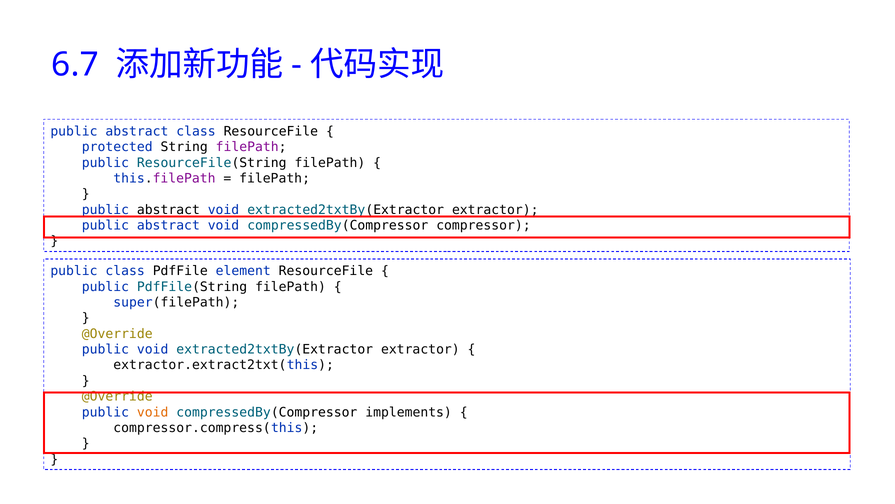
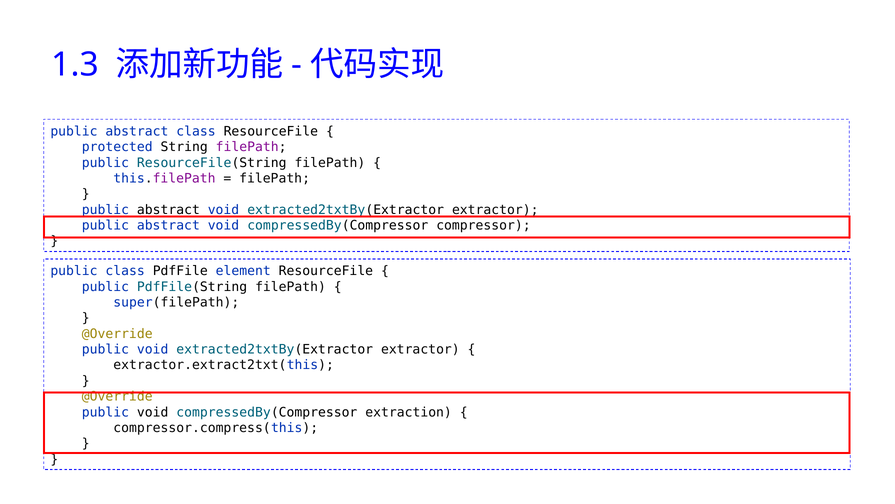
6.7: 6.7 -> 1.3 (75, 64)
void colour: orange -> black (153, 412)
implements: implements -> extraction (409, 412)
